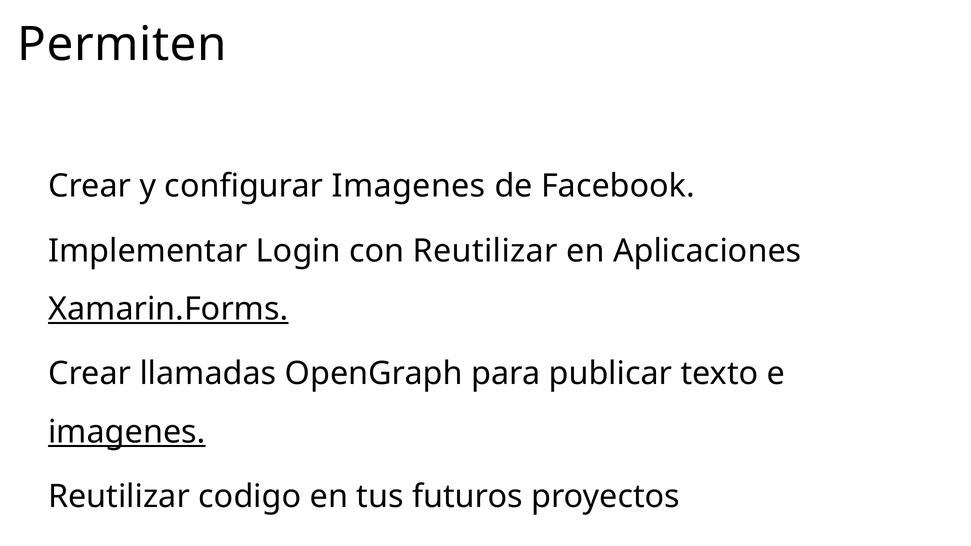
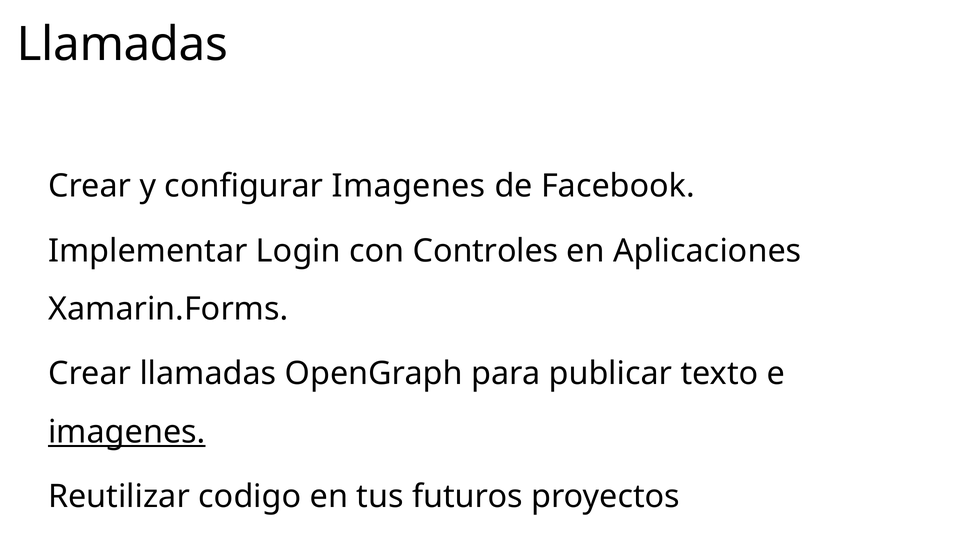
Permiten: Permiten -> Llamadas (122, 45)
con Reutilizar: Reutilizar -> Controles (486, 251)
Xamarin.Forms underline: present -> none (168, 309)
